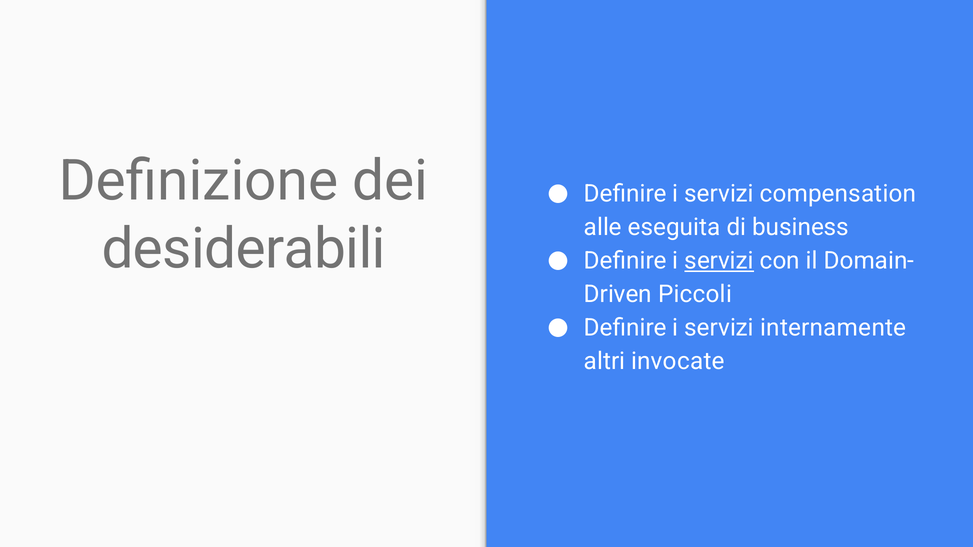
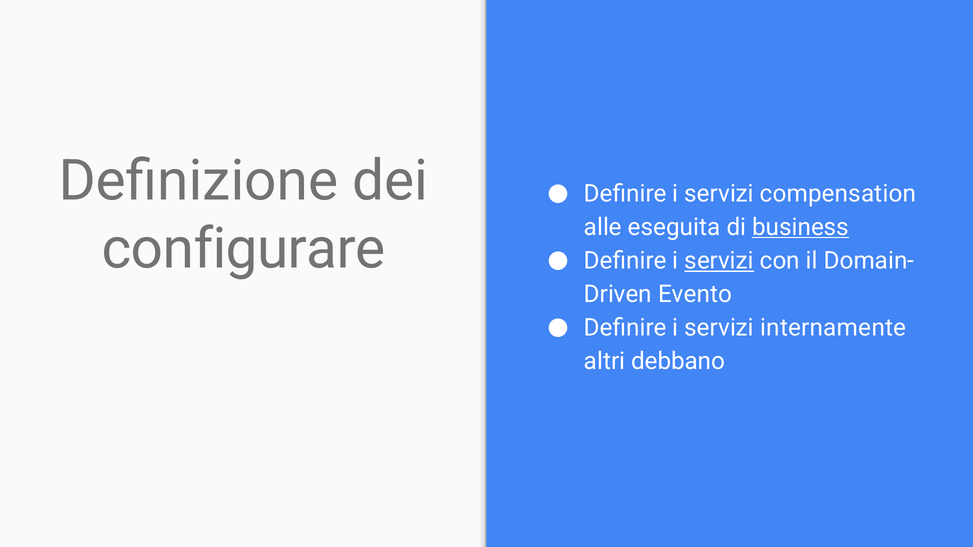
business underline: none -> present (801, 227)
desiderabili: desiderabili -> configurare (244, 249)
Piccoli: Piccoli -> Evento (695, 294)
invocate: invocate -> debbano (678, 361)
